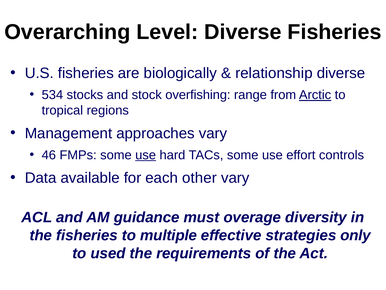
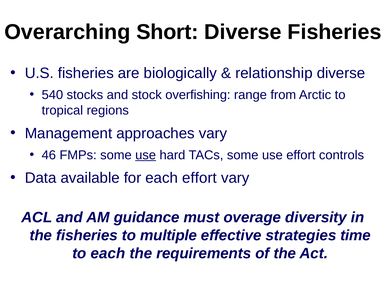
Level: Level -> Short (167, 32)
534: 534 -> 540 (52, 95)
Arctic underline: present -> none (315, 95)
each other: other -> effort (199, 178)
only: only -> time (356, 235)
to used: used -> each (108, 253)
